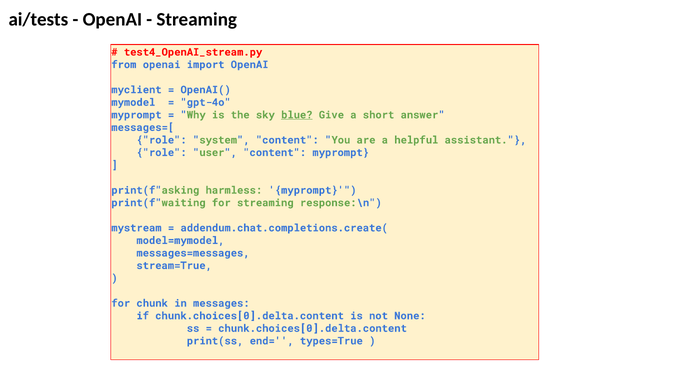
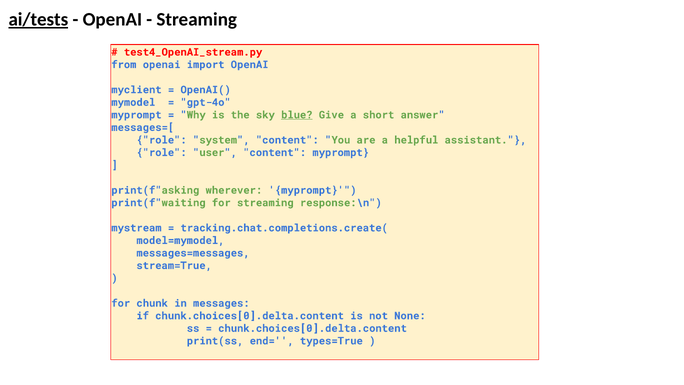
ai/tests underline: none -> present (38, 20)
harmless: harmless -> wherever (234, 190)
addendum.chat.completions.create(: addendum.chat.completions.create( -> tracking.chat.completions.create( (284, 228)
